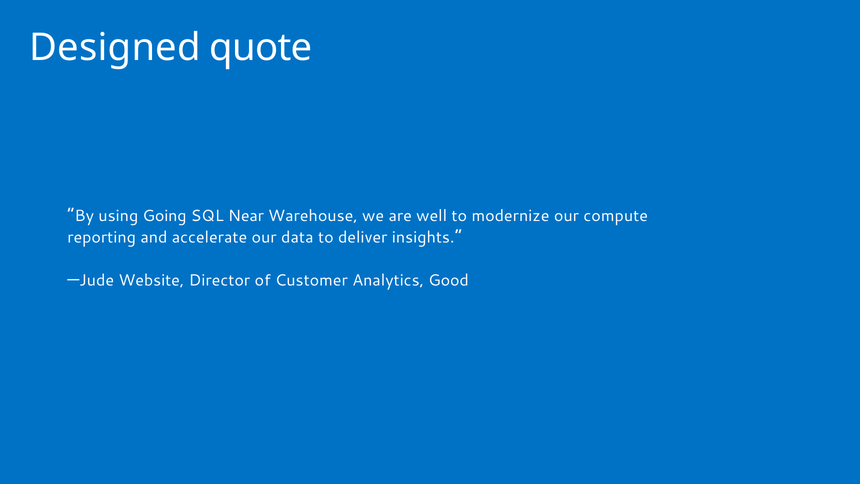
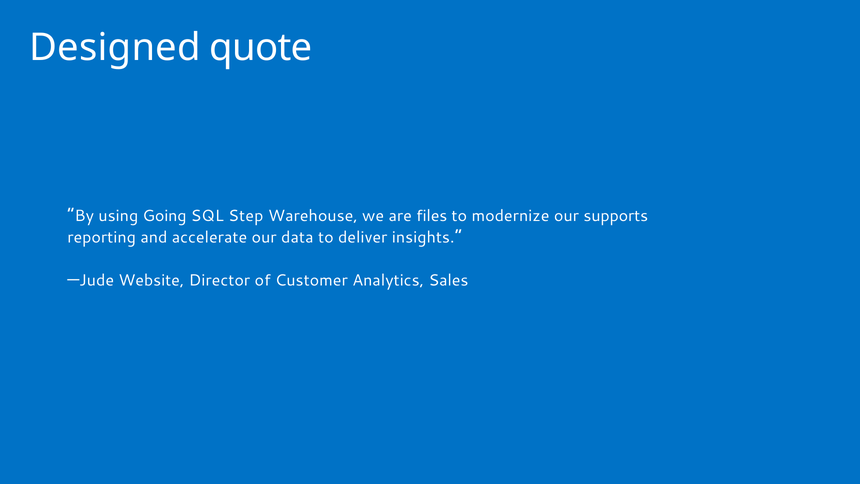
Near: Near -> Step (246, 216)
well: well -> files (432, 216)
compute: compute -> supports (616, 216)
Good: Good -> Sales (448, 280)
